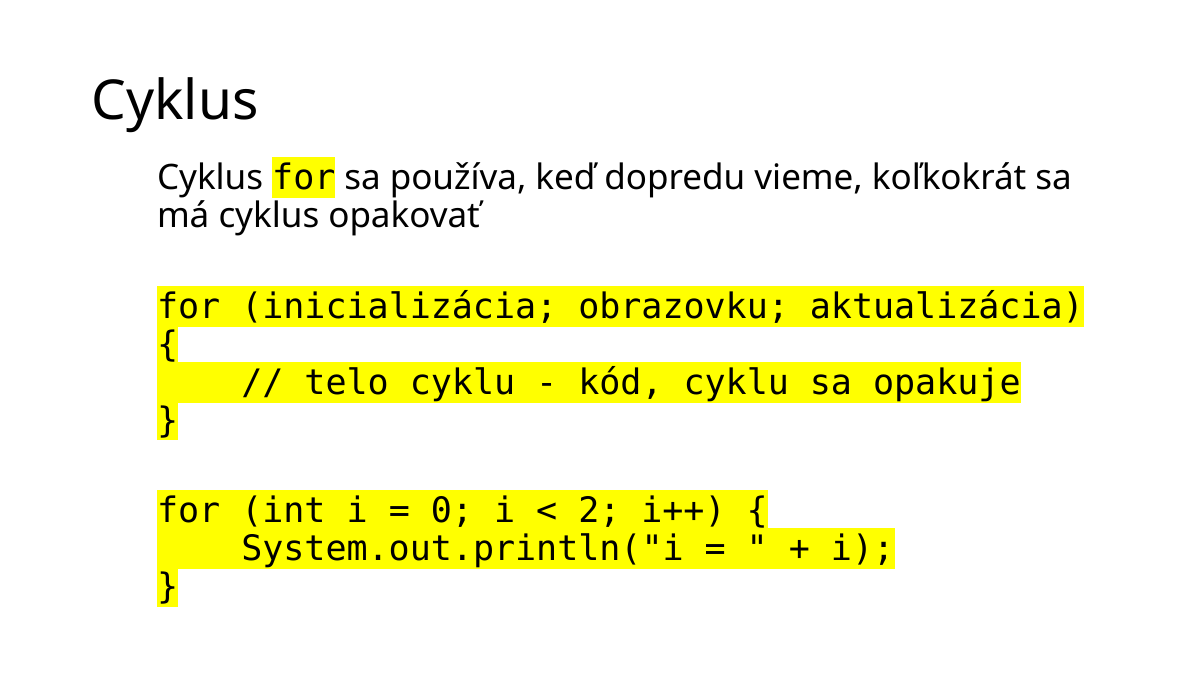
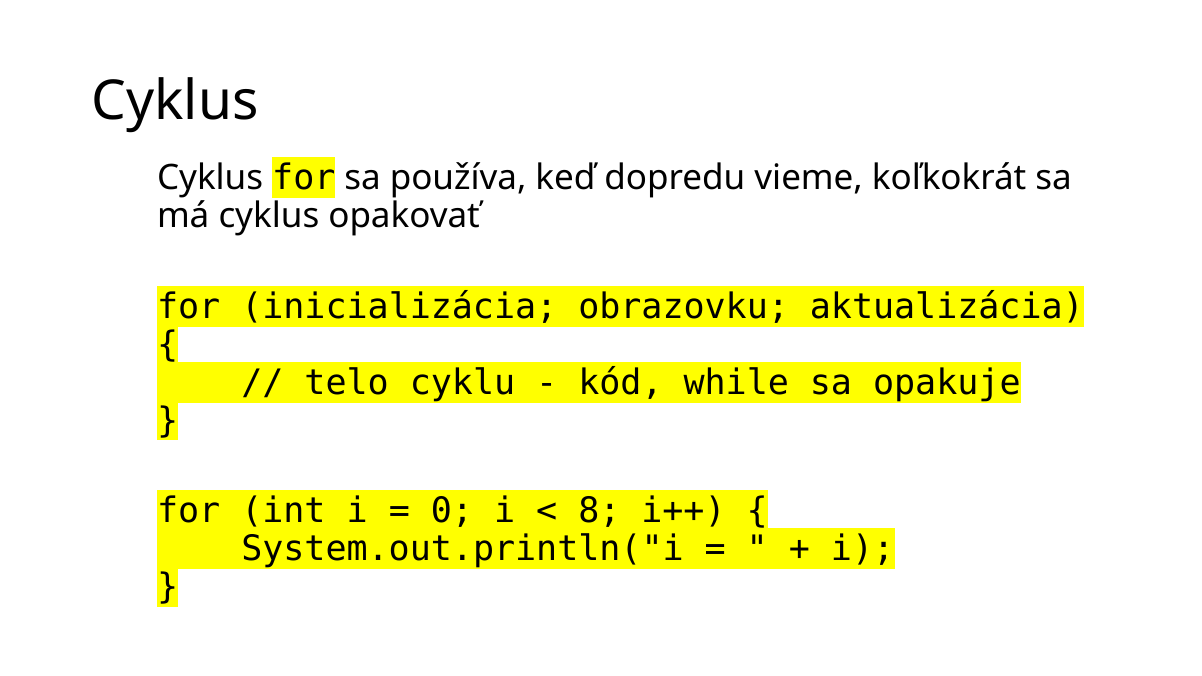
kód cyklu: cyklu -> while (736, 383)
2: 2 -> 8 (599, 511)
